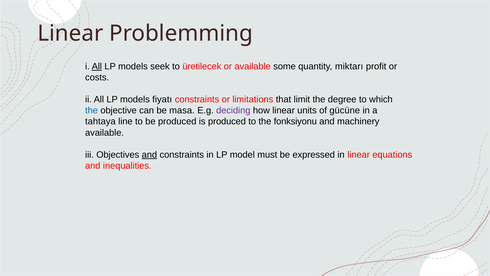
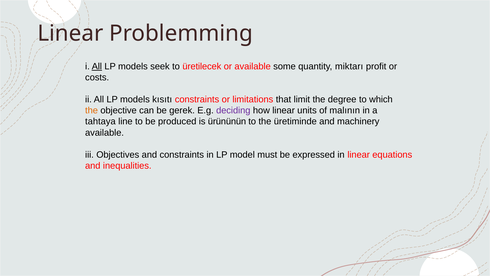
fiyatı: fiyatı -> kısıtı (162, 99)
the colour: blue -> orange (92, 110)
masa: masa -> gerek (182, 110)
gücüne: gücüne -> malının (345, 110)
is produced: produced -> ürününün (227, 121)
fonksiyonu: fonksiyonu -> üretiminde (295, 121)
and underline: present -> none (149, 155)
